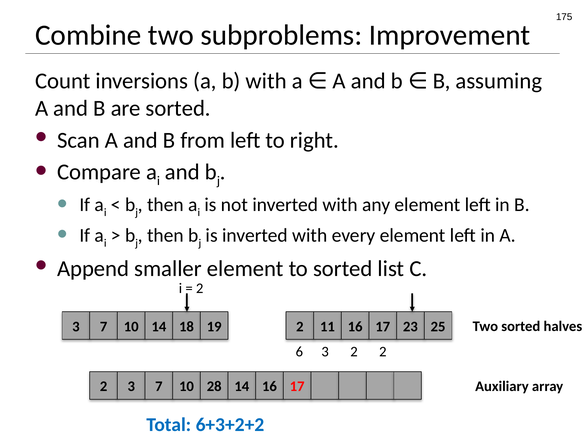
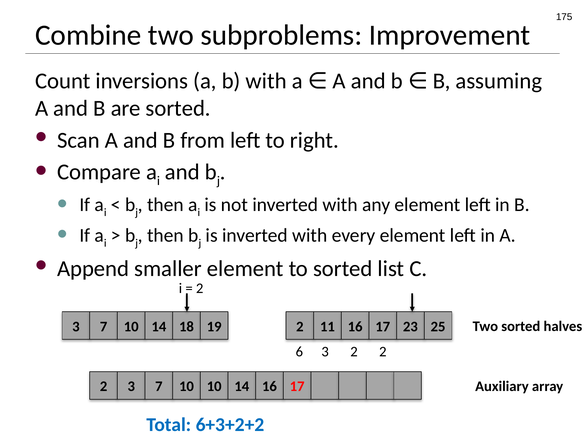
10 28: 28 -> 10 (214, 386)
